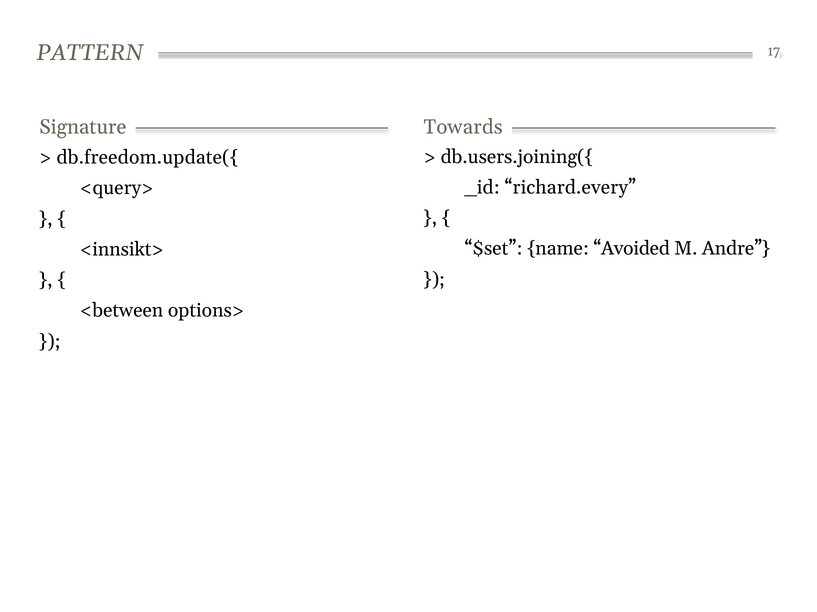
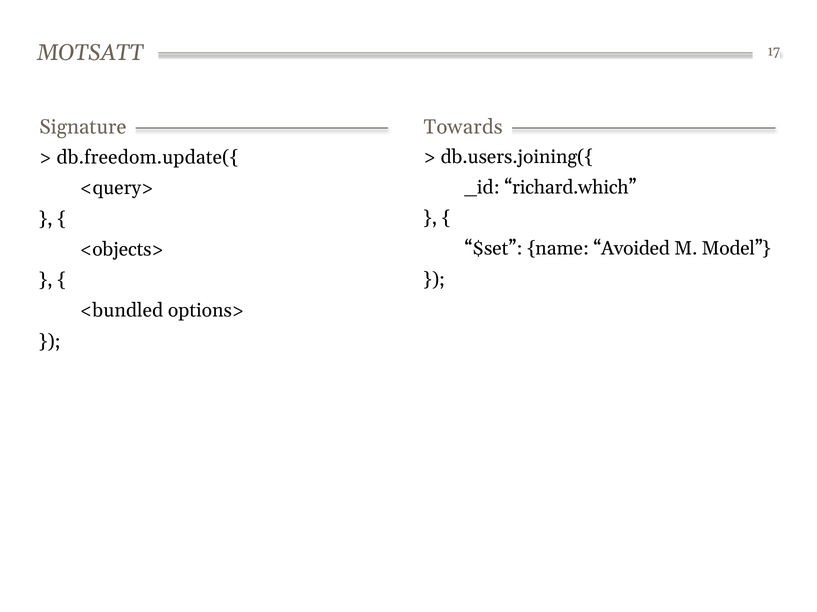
PATTERN: PATTERN -> MOTSATT (90, 53)
richard.every: richard.every -> richard.which (570, 188)
Andre: Andre -> Model (736, 249)
<innsikt>: <innsikt> -> <objects> (122, 250)
<between: <between -> <bundled (122, 311)
